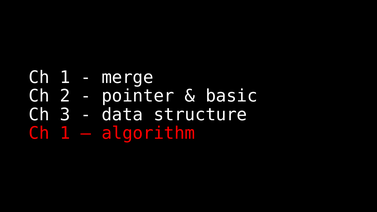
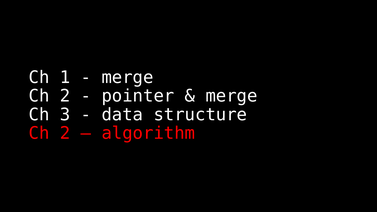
basic: basic -> merge (232, 96)
1: 1 -> 2 (65, 133)
